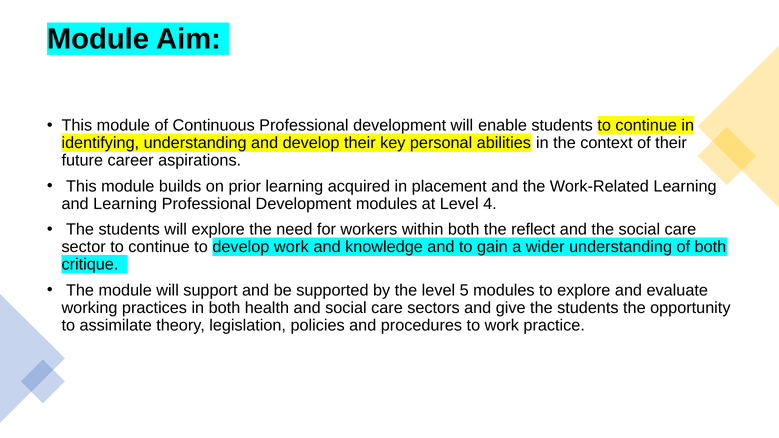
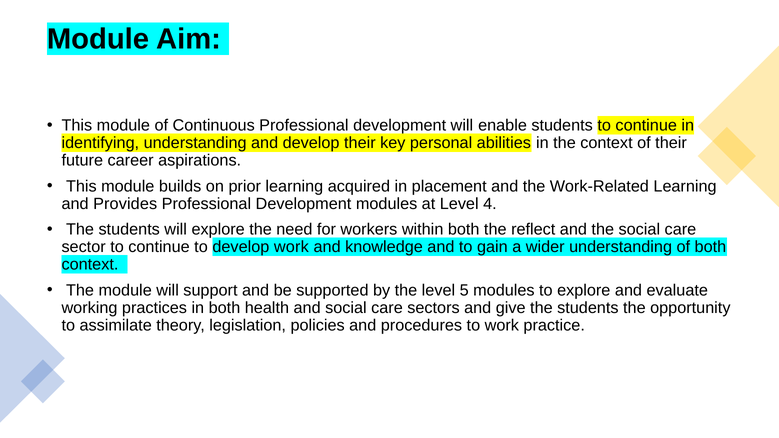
and Learning: Learning -> Provides (125, 204)
critique: critique -> context (90, 265)
